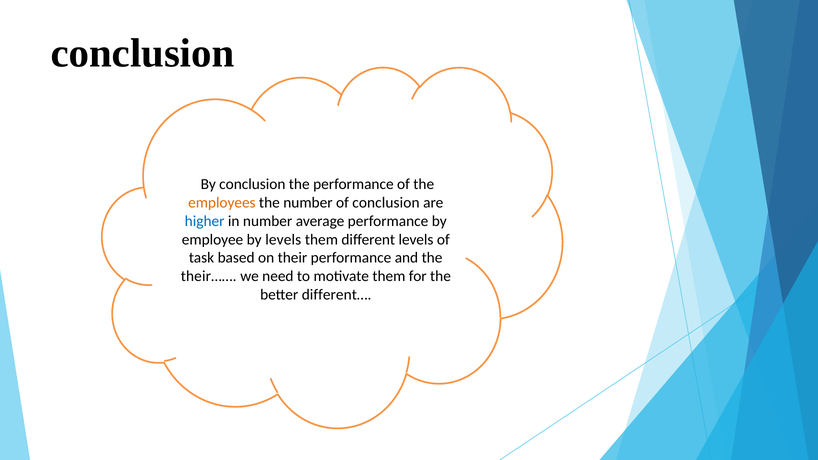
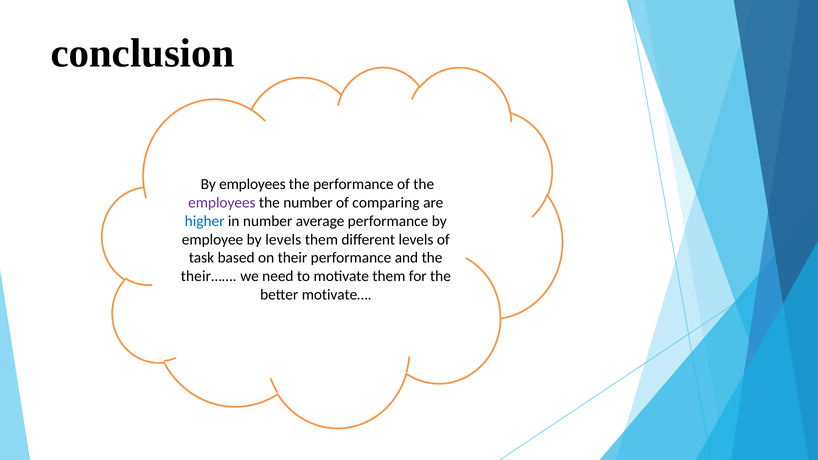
By conclusion: conclusion -> employees (252, 184)
employees colour: orange -> purple (222, 203)
of conclusion: conclusion -> comparing (386, 203)
different…: different… -> motivate… (337, 295)
